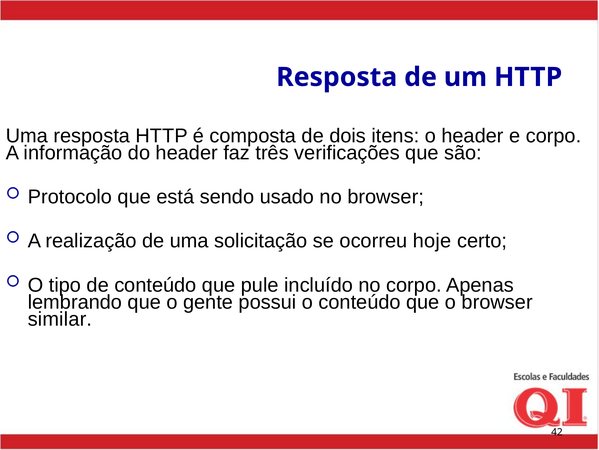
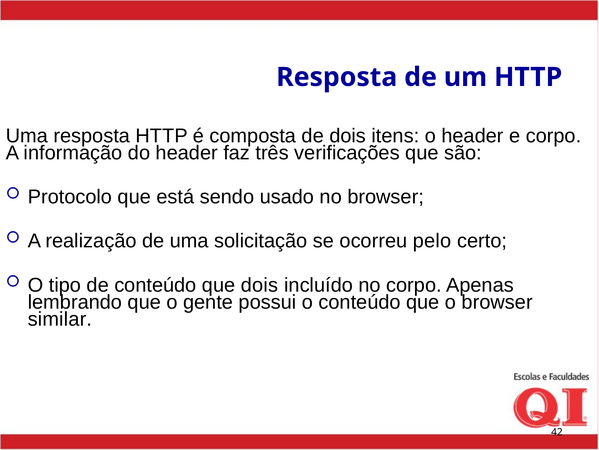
hoje: hoje -> pelo (432, 241)
que pule: pule -> dois (260, 285)
